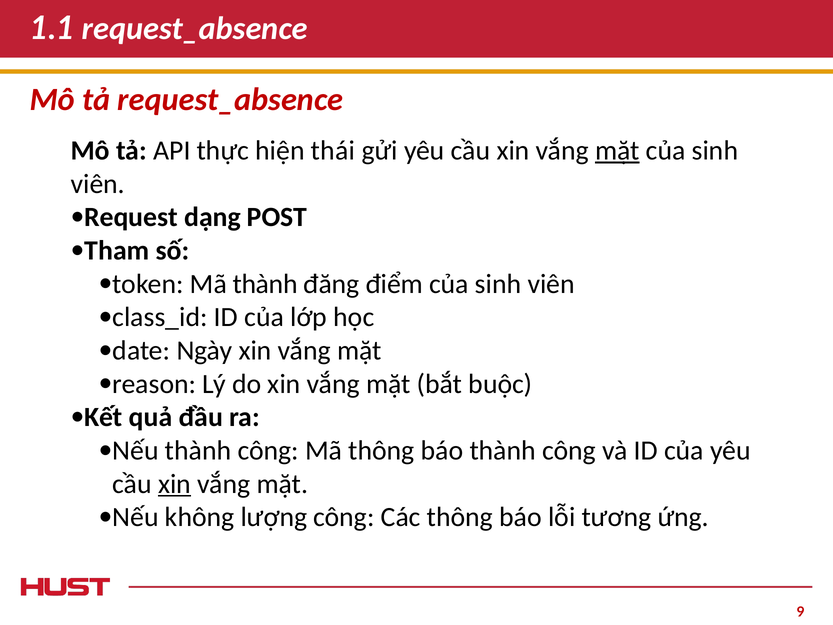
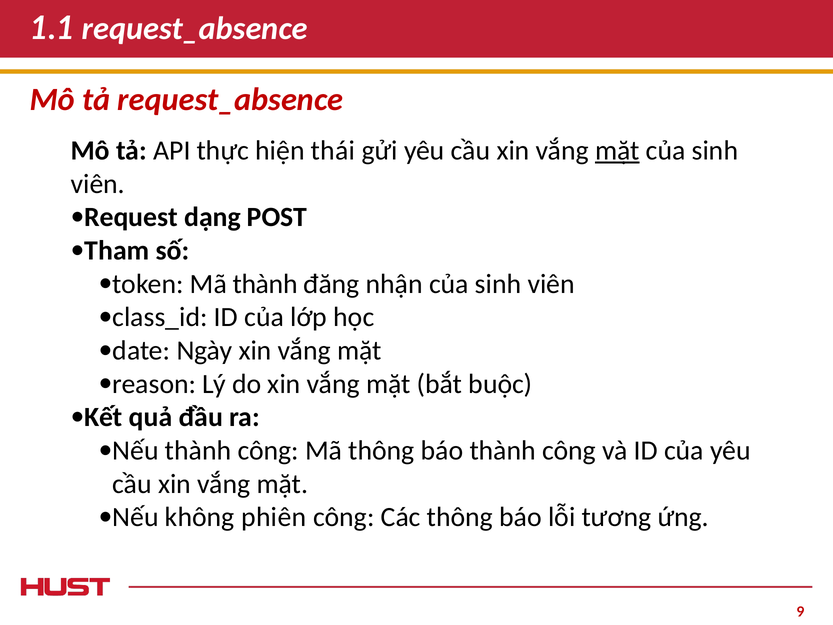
điểm: điểm -> nhận (394, 284)
xin underline: present -> none (175, 484)
lượng: lượng -> phiên (274, 517)
